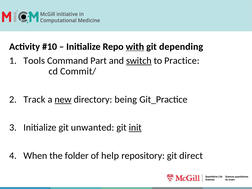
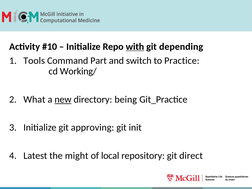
switch underline: present -> none (139, 61)
Commit/: Commit/ -> Working/ (78, 71)
Track: Track -> What (34, 99)
unwanted: unwanted -> approving (93, 128)
init underline: present -> none (135, 128)
When: When -> Latest (35, 156)
folder: folder -> might (77, 156)
help: help -> local (110, 156)
